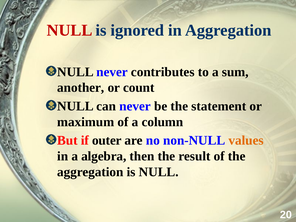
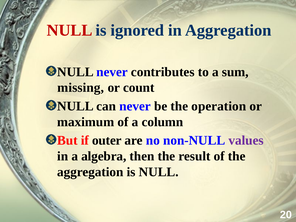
another: another -> missing (81, 88)
statement: statement -> operation (219, 106)
values colour: orange -> purple (246, 140)
